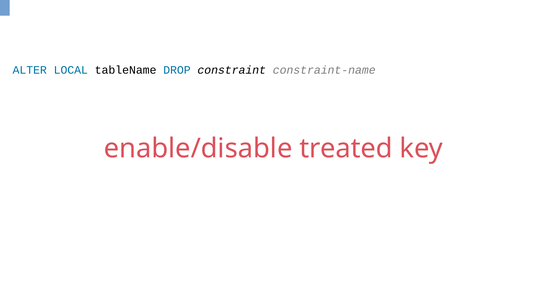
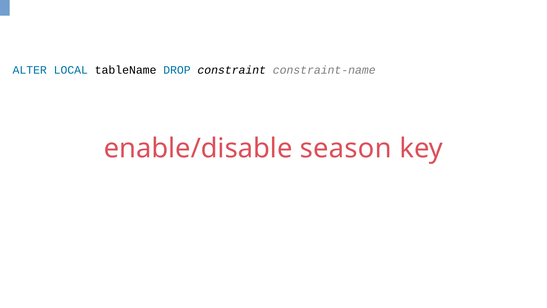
treated: treated -> season (346, 148)
